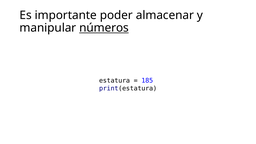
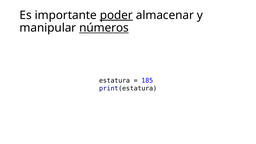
poder underline: none -> present (116, 15)
